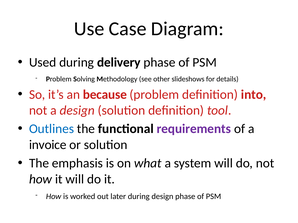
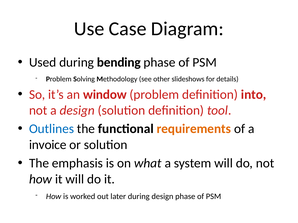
delivery: delivery -> bending (119, 62)
because: because -> window (105, 95)
requirements colour: purple -> orange (194, 129)
